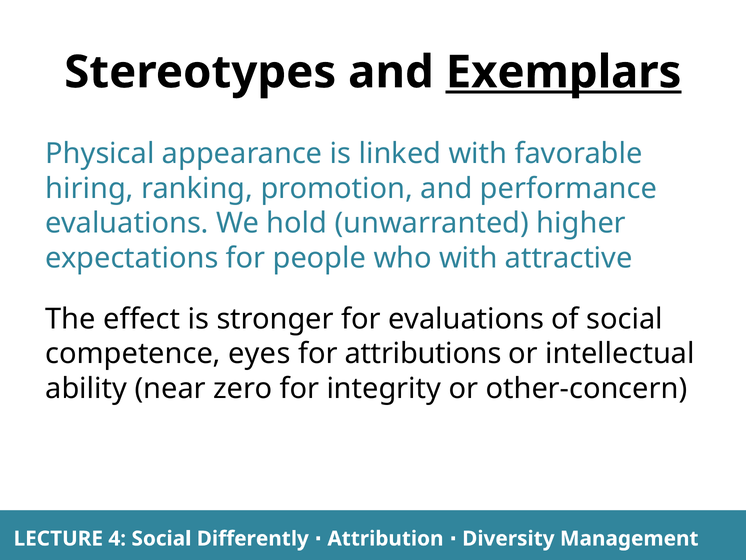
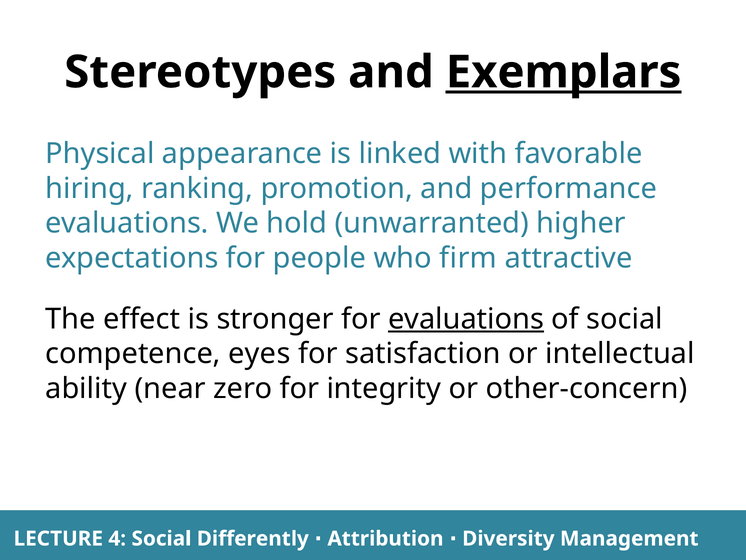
who with: with -> firm (468, 258)
evaluations underline: none -> present (466, 319)
attributions: attributions -> satisfaction (423, 354)
